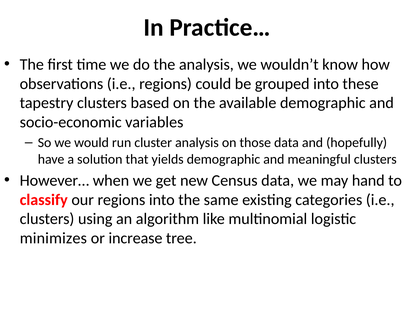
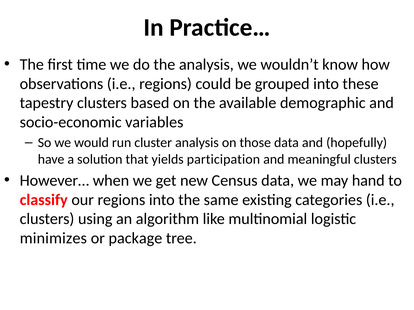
yields demographic: demographic -> participation (223, 160)
increase: increase -> package (135, 239)
